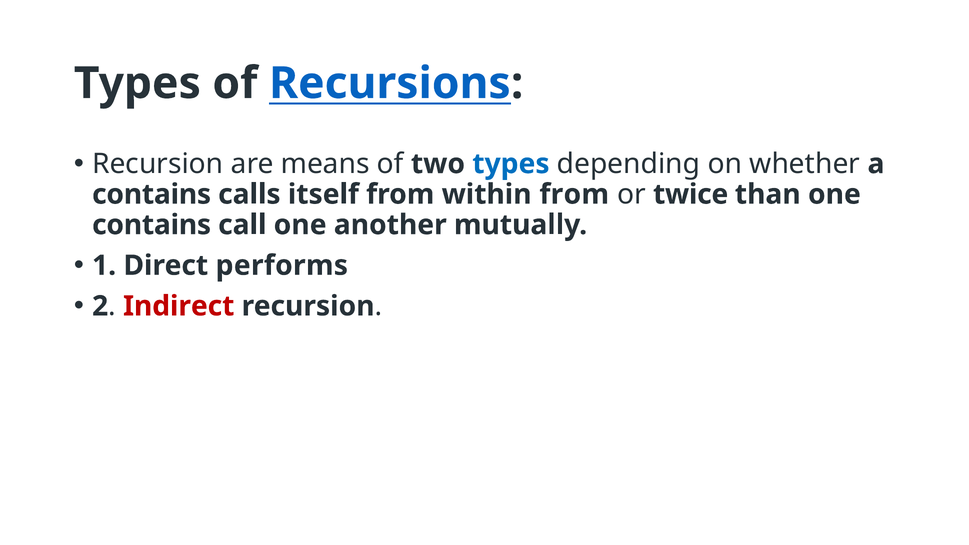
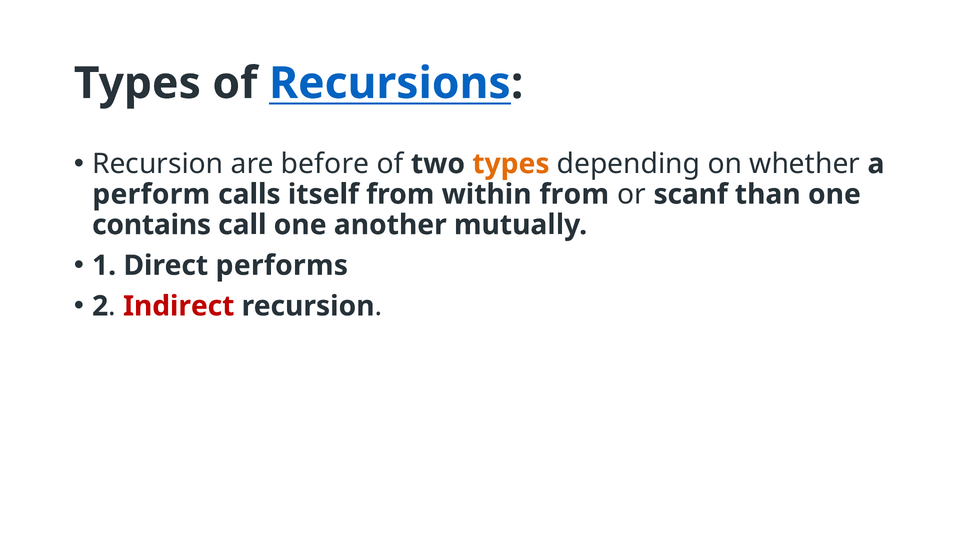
means: means -> before (325, 164)
types colour: blue -> orange (511, 164)
contains: contains -> perform (151, 194)
twice: twice -> scanf (691, 194)
